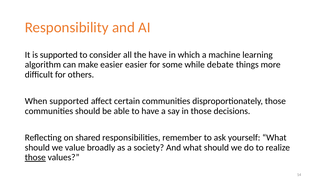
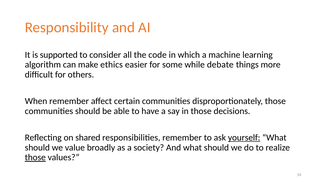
the have: have -> code (158, 55)
make easier: easier -> ethics (112, 65)
When supported: supported -> remember (69, 101)
yourself underline: none -> present (244, 138)
